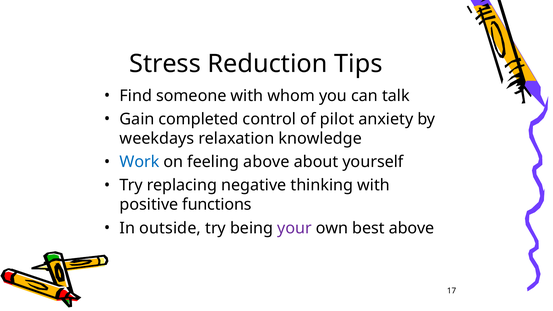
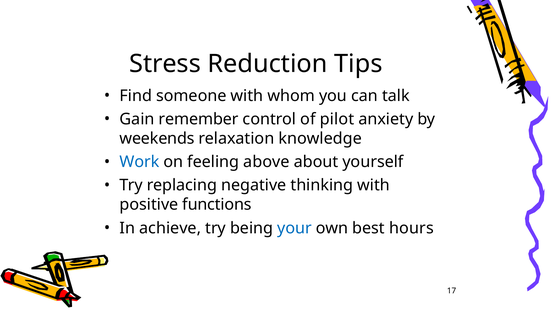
completed: completed -> remember (199, 119)
weekdays: weekdays -> weekends (157, 139)
outside: outside -> achieve (170, 228)
your colour: purple -> blue (295, 228)
best above: above -> hours (411, 228)
